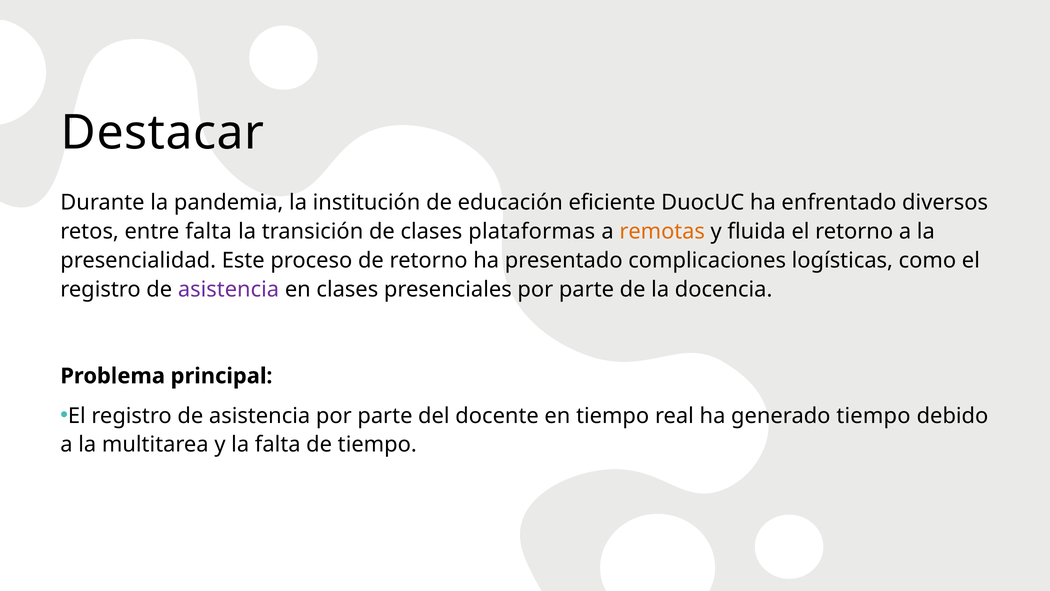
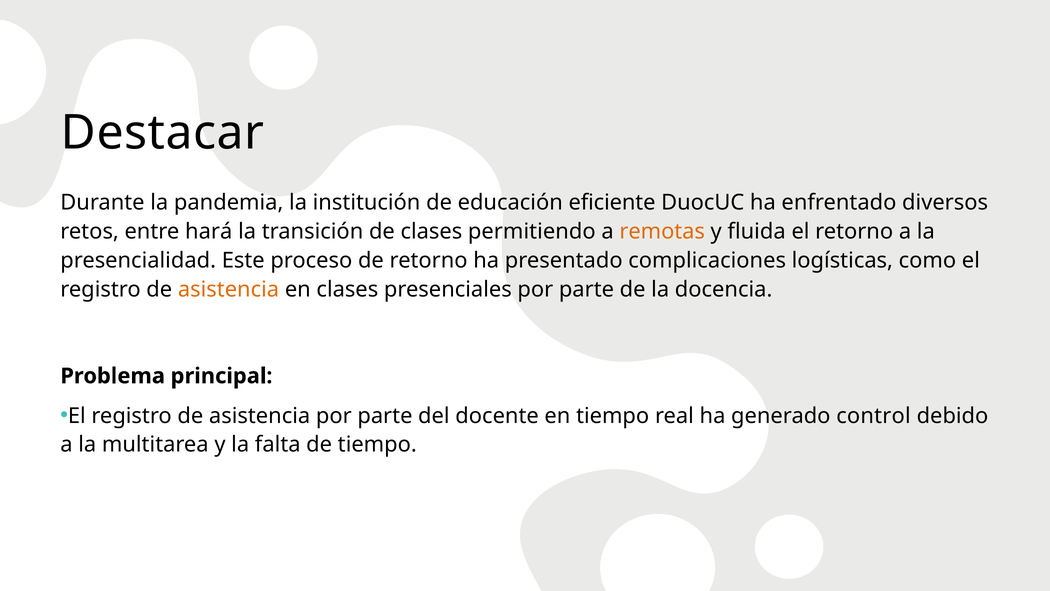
entre falta: falta -> hará (209, 231)
plataformas: plataformas -> permitiendo (532, 231)
asistencia colour: purple -> orange (229, 289)
generado tiempo: tiempo -> control (873, 416)
